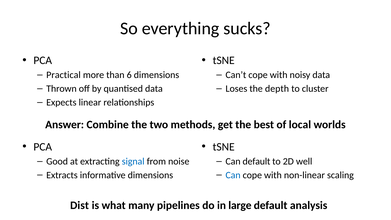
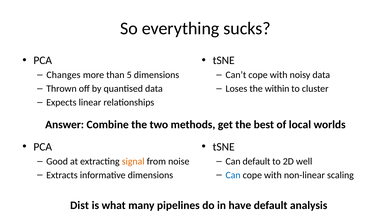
Practical: Practical -> Changes (63, 75)
6: 6 -> 5 (129, 75)
depth: depth -> within (277, 89)
signal colour: blue -> orange (133, 161)
large: large -> have (240, 205)
